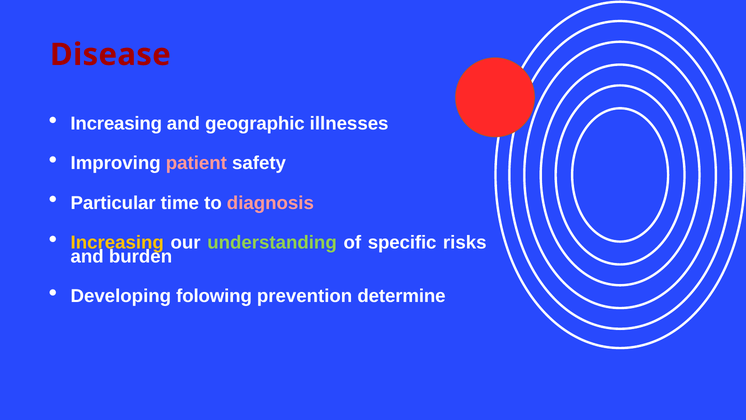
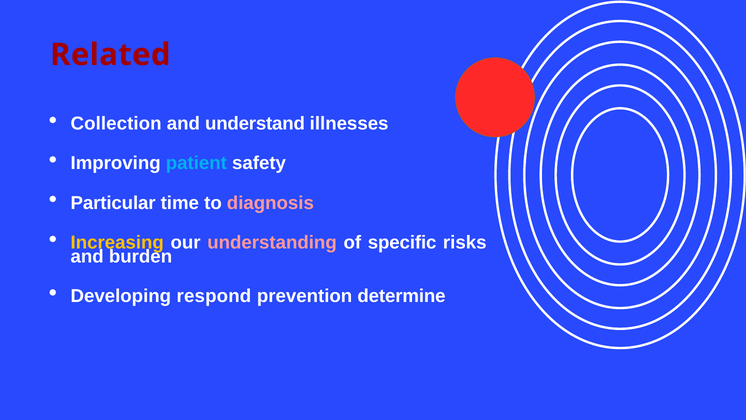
Disease: Disease -> Related (110, 55)
Increasing: Increasing -> Collection (116, 123)
geographic: geographic -> understand (255, 123)
patient colour: pink -> light blue (196, 163)
understanding colour: light green -> pink (272, 242)
folowing: folowing -> respond (214, 296)
